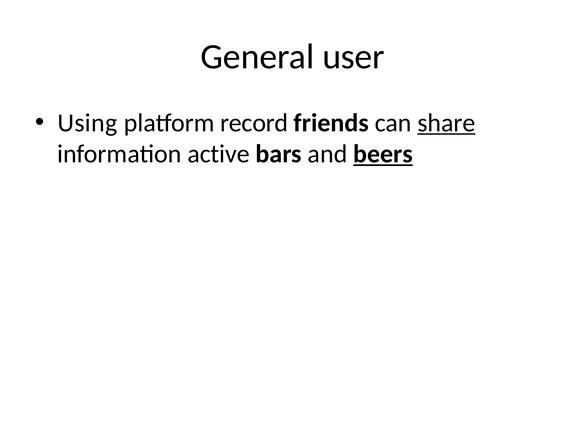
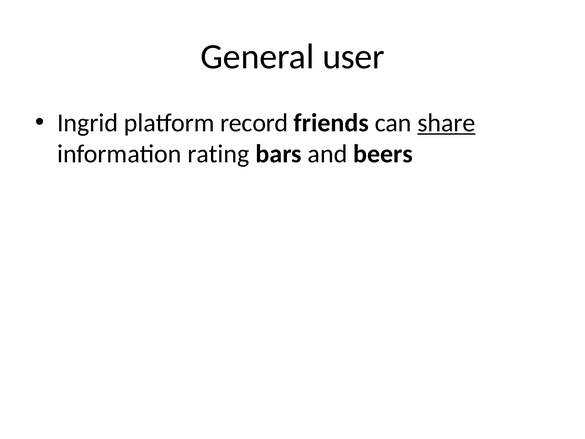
Using: Using -> Ingrid (88, 123)
active: active -> rating (218, 154)
beers underline: present -> none (383, 154)
